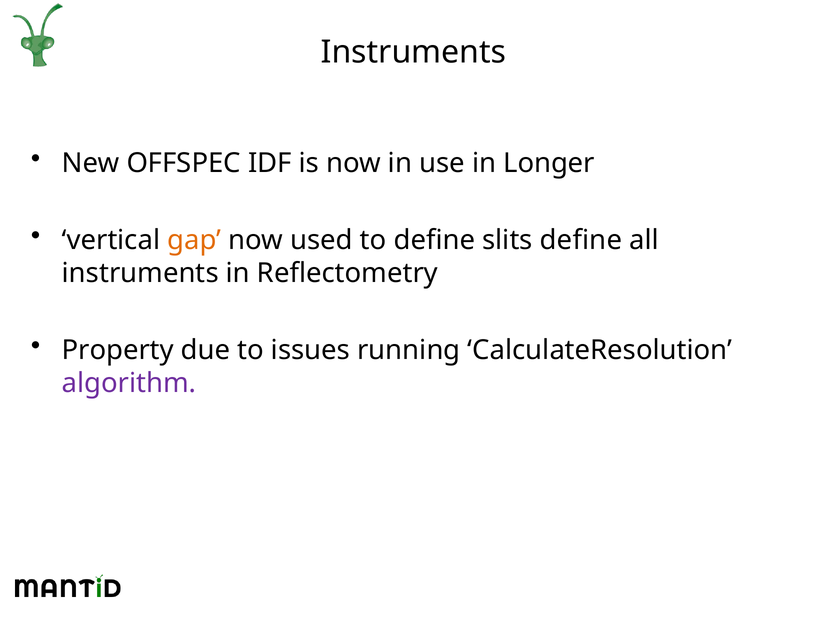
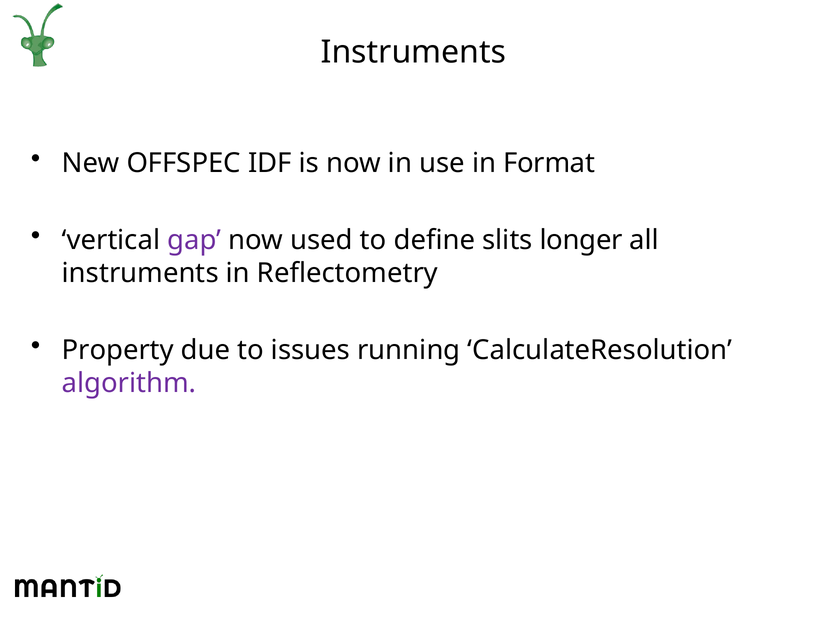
Longer: Longer -> Format (549, 163)
gap colour: orange -> purple (194, 240)
slits define: define -> longer (581, 240)
